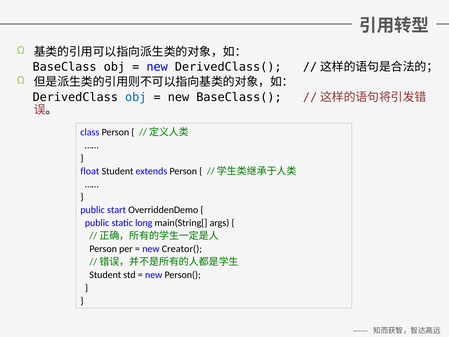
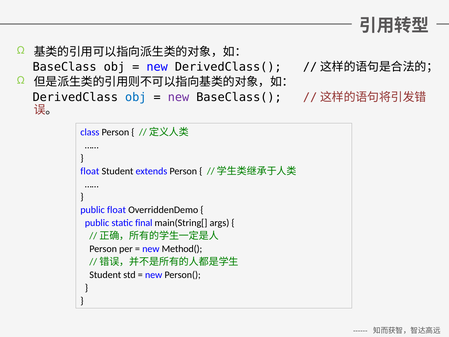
new colour: black -> purple (179, 97)
public start: start -> float (117, 210)
long: long -> final (144, 223)
Creator(: Creator( -> Method( (182, 249)
